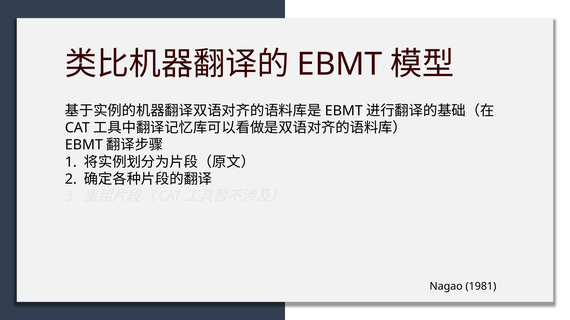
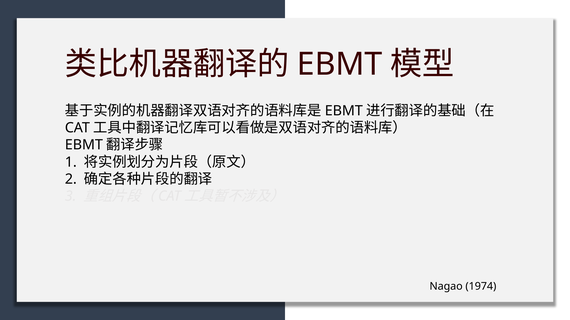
1981: 1981 -> 1974 (481, 287)
